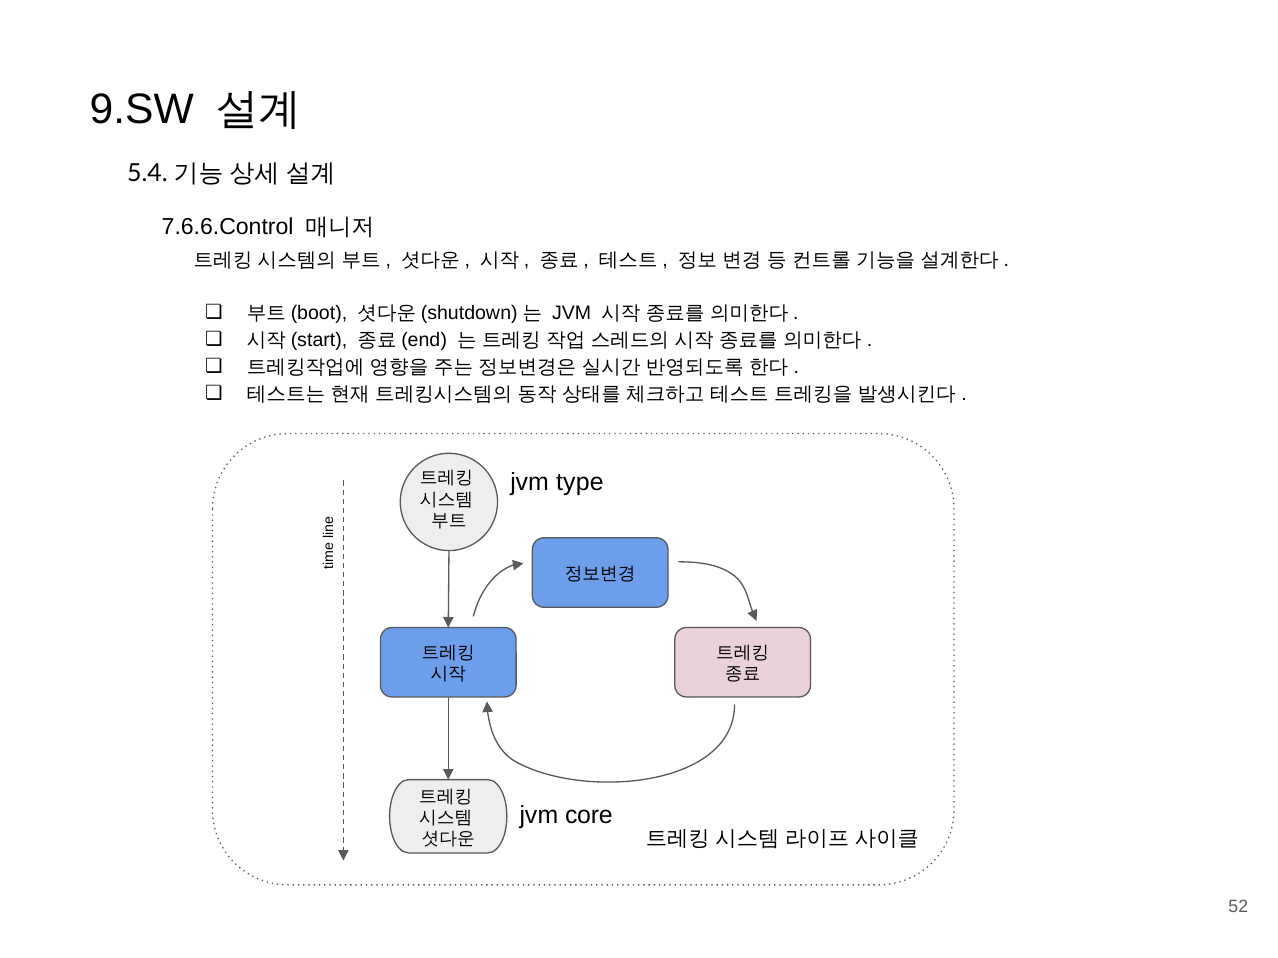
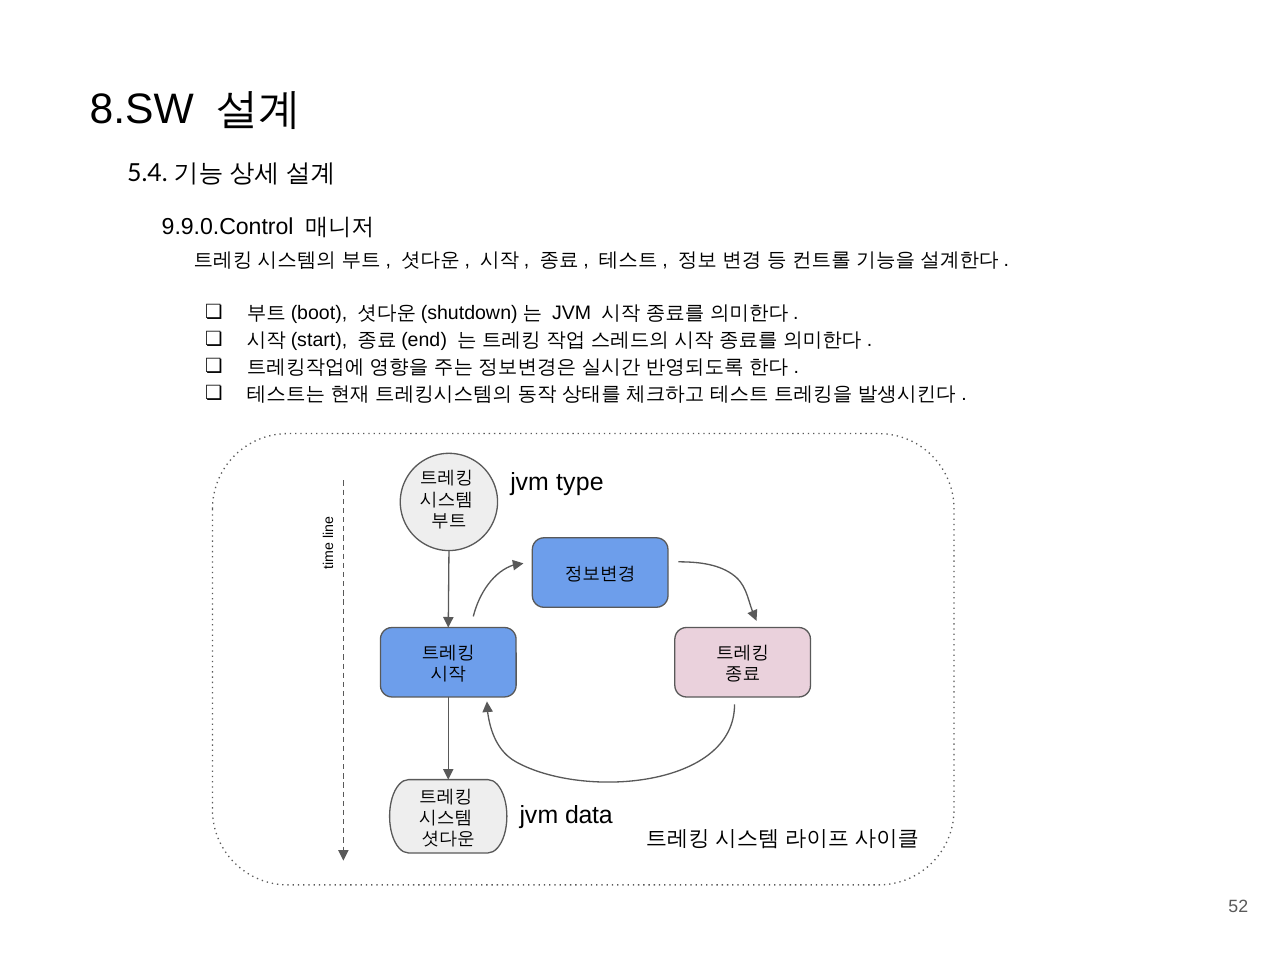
9.SW: 9.SW -> 8.SW (142, 110)
7.6.6.Control: 7.6.6.Control -> 9.9.0.Control (228, 227)
core: core -> data (589, 816)
